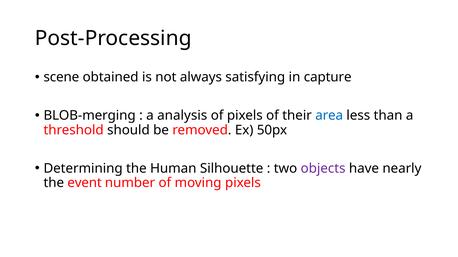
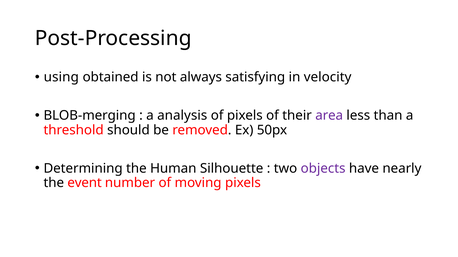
scene: scene -> using (61, 77)
capture: capture -> velocity (328, 77)
area colour: blue -> purple (329, 116)
